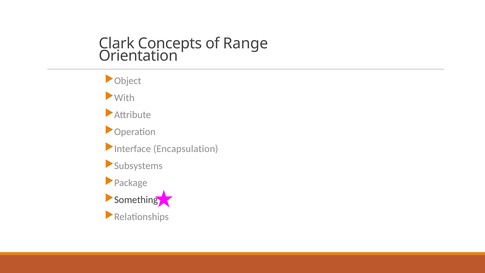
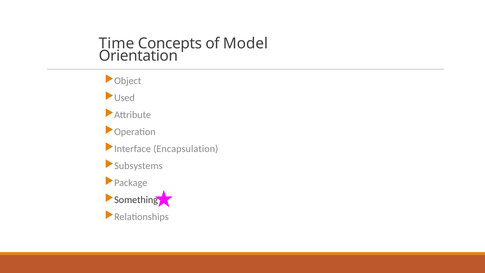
Clark: Clark -> Time (116, 44)
Range: Range -> Model (245, 44)
With: With -> Used (124, 98)
